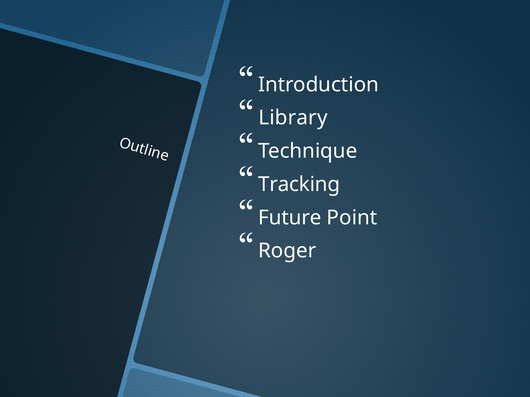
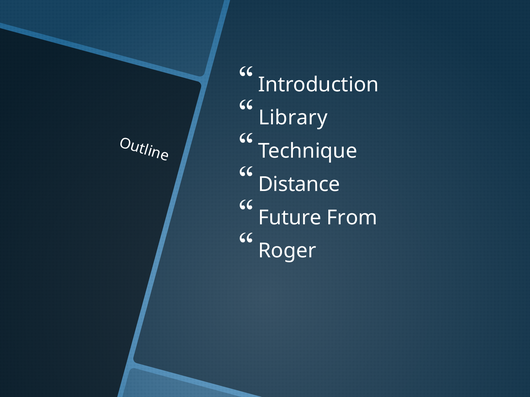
Tracking: Tracking -> Distance (299, 185)
Point: Point -> From (352, 218)
